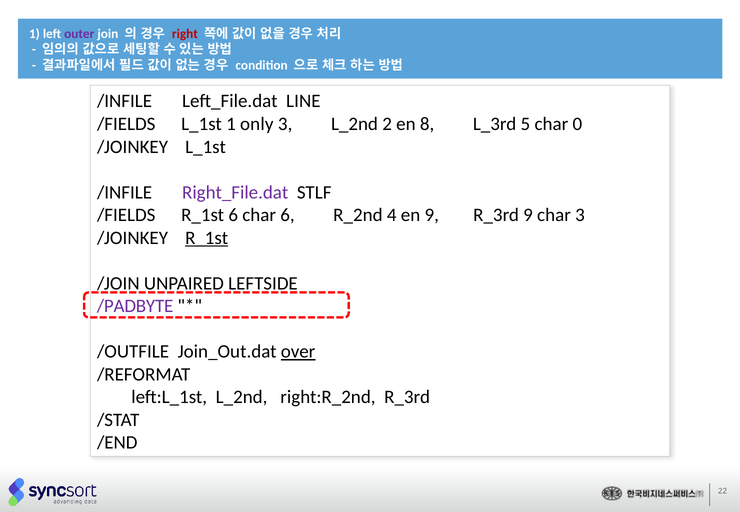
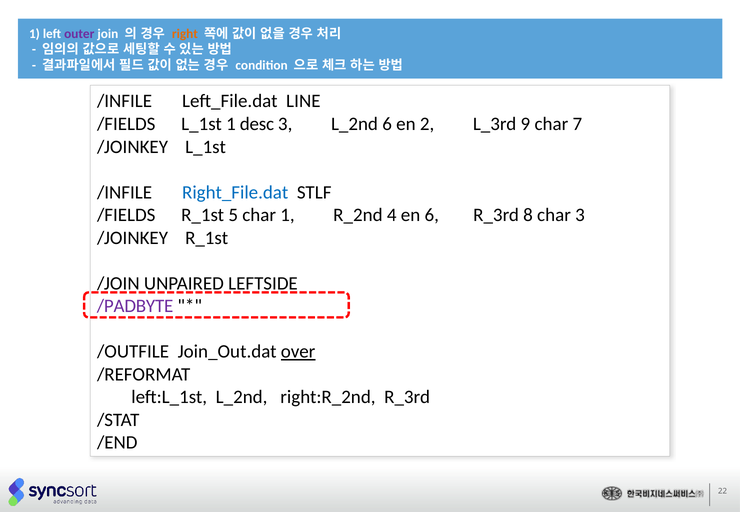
right colour: red -> orange (185, 34)
only: only -> desc (257, 124)
L_2nd 2: 2 -> 6 (387, 124)
8: 8 -> 2 (427, 124)
5: 5 -> 9 (525, 124)
0: 0 -> 7 (577, 124)
Right_File.dat colour: purple -> blue (235, 192)
R_1st 6: 6 -> 5 (233, 215)
char 6: 6 -> 1 (288, 215)
en 9: 9 -> 6 (432, 215)
R_3rd 9: 9 -> 8 (528, 215)
R_1st underline: present -> none (207, 238)
